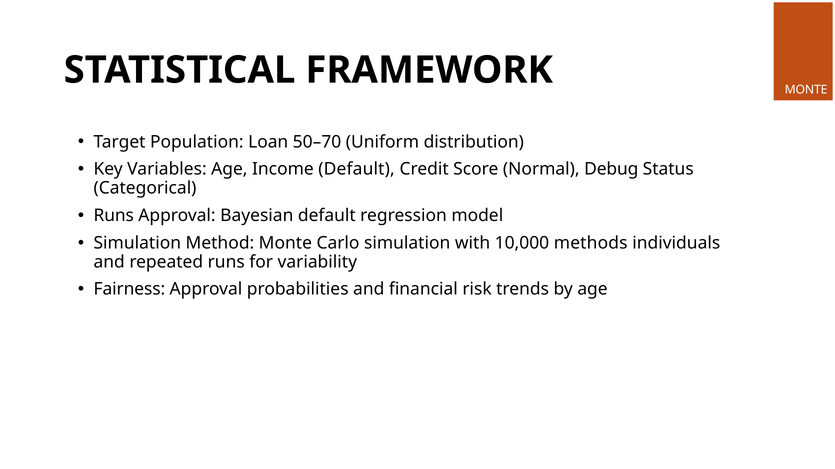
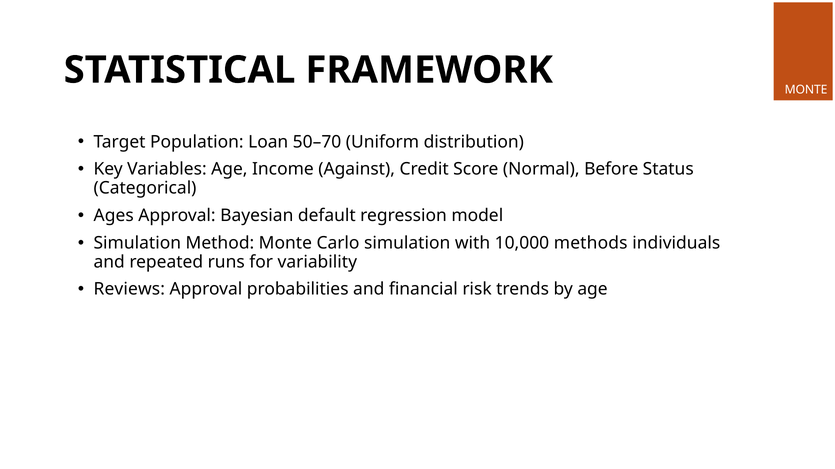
Income Default: Default -> Against (357, 170)
Debug: Debug -> Before (611, 170)
Runs: Runs -> Ages (114, 216)
Fairness: Fairness -> Reviews (129, 290)
